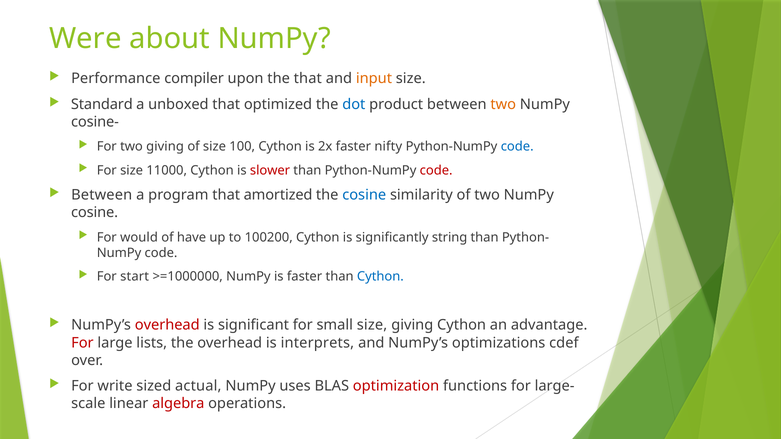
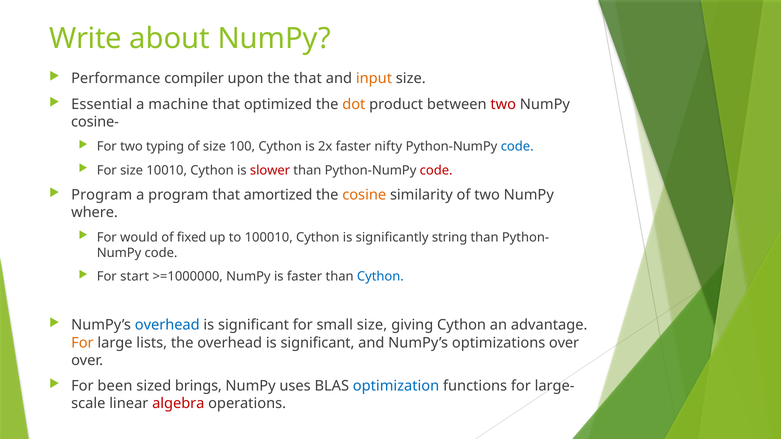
Were: Were -> Write (86, 39)
Standard: Standard -> Essential (102, 104)
unboxed: unboxed -> machine (178, 104)
dot colour: blue -> orange (354, 104)
two colour: orange -> red (503, 104)
two giving: giving -> typing (165, 147)
11000: 11000 -> 10010 (167, 170)
Between: Between -> Program (102, 195)
cosine colour: blue -> orange (364, 195)
cosine: cosine -> where (95, 213)
have: have -> fixed (192, 237)
100200: 100200 -> 100010 (269, 237)
overhead colour: red -> blue (167, 325)
For colour: red -> orange (82, 343)
the overhead is interprets: interprets -> significant (318, 343)
optimizations cdef: cdef -> over (564, 343)
write: write -> been (115, 386)
actual: actual -> brings (198, 386)
optimization colour: red -> blue (396, 386)
